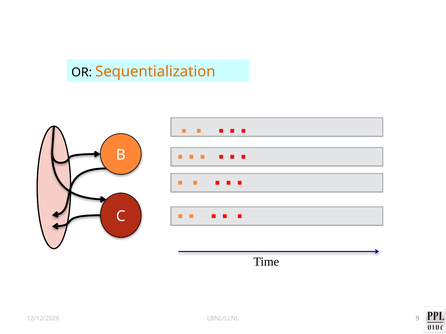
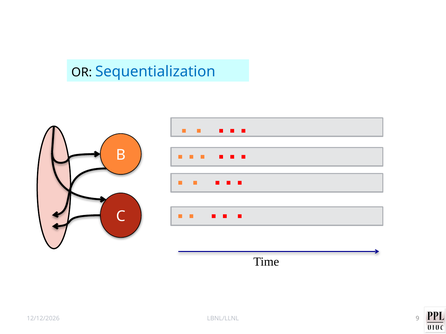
Sequentialization colour: orange -> blue (155, 72)
